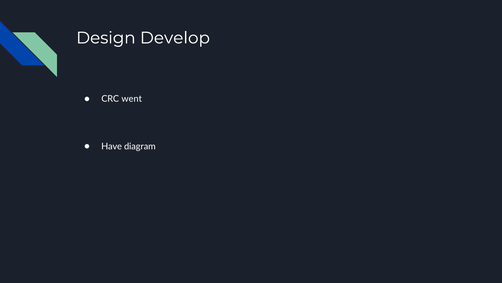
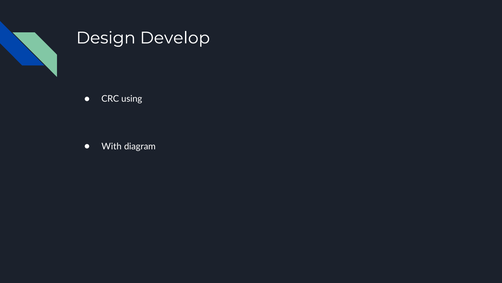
went: went -> using (132, 99)
Have: Have -> With (112, 146)
